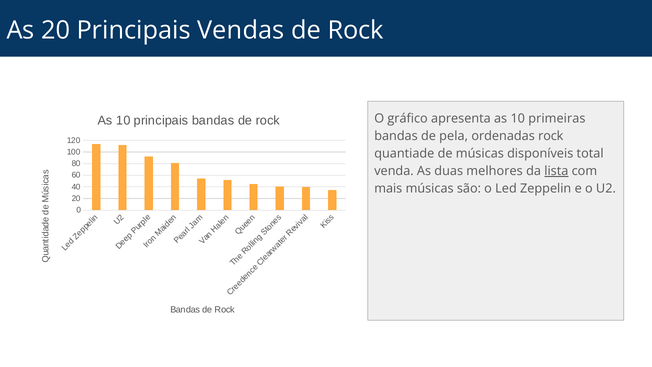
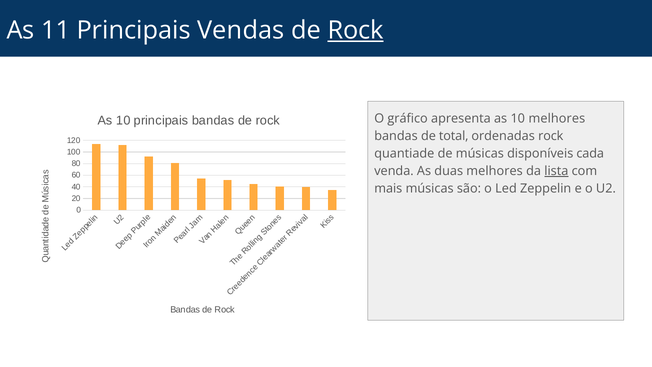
As 20: 20 -> 11 (56, 30)
Rock underline: none -> present (356, 30)
10 primeiras: primeiras -> melhores (557, 118)
pela: pela -> total (454, 136)
total: total -> cada (590, 153)
